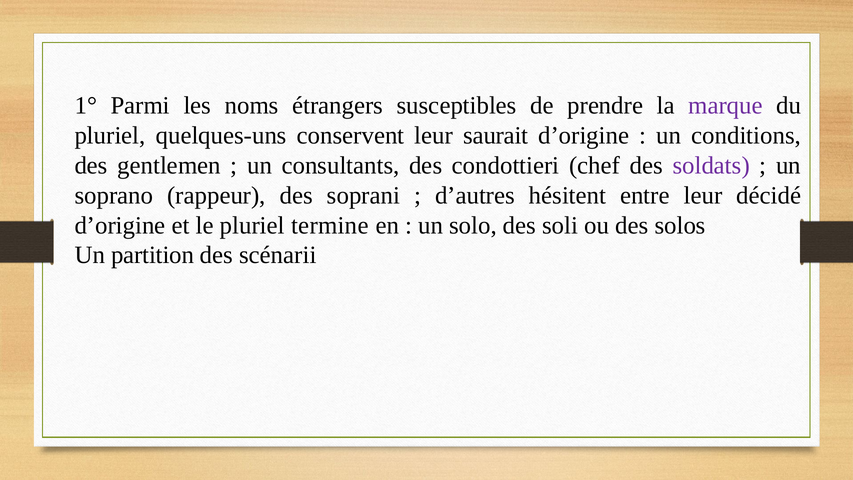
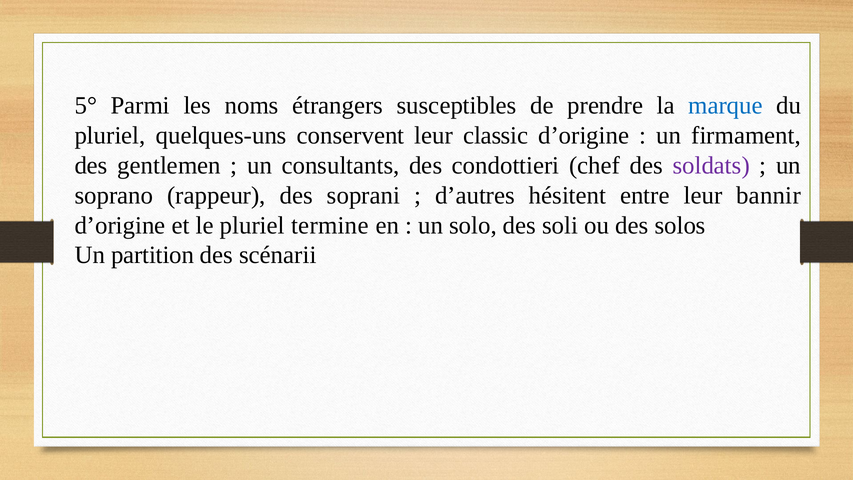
1°: 1° -> 5° (86, 106)
marque colour: purple -> blue (726, 106)
saurait: saurait -> classic (496, 136)
conditions: conditions -> firmament (746, 136)
décidé: décidé -> bannir (769, 195)
